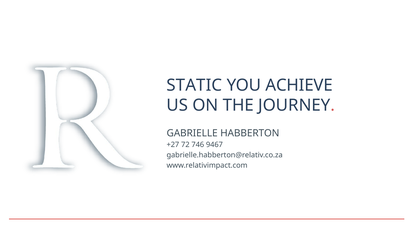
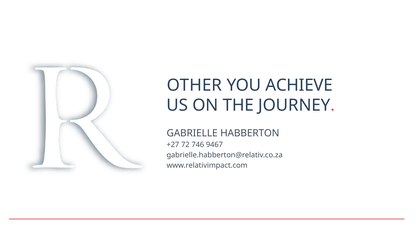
STATIC: STATIC -> OTHER (194, 85)
